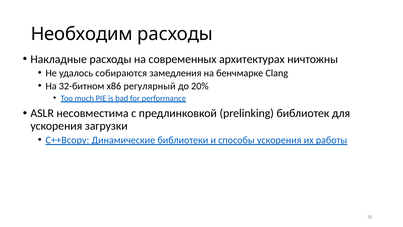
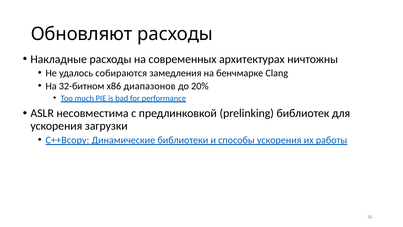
Необходим: Необходим -> Обновляют (82, 34)
регулярный: регулярный -> диапазонов (150, 86)
